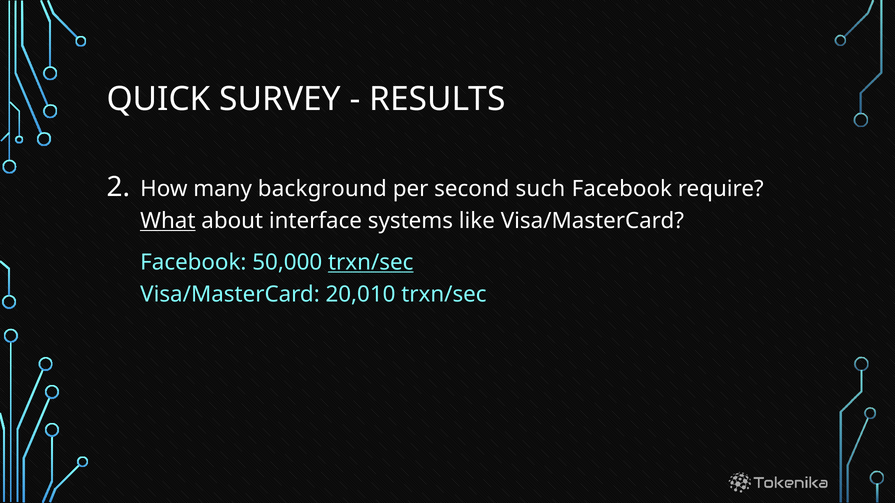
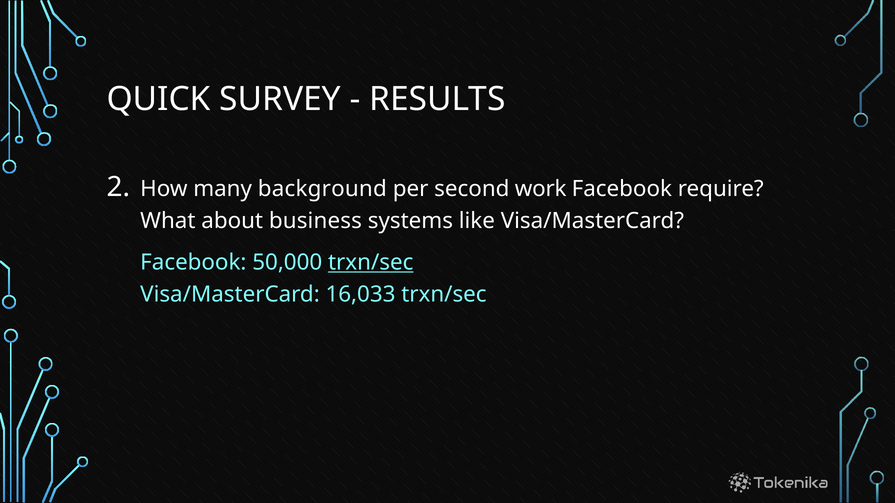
such: such -> work (541, 189)
What underline: present -> none (168, 221)
interface: interface -> business (315, 221)
20,010: 20,010 -> 16,033 (361, 295)
